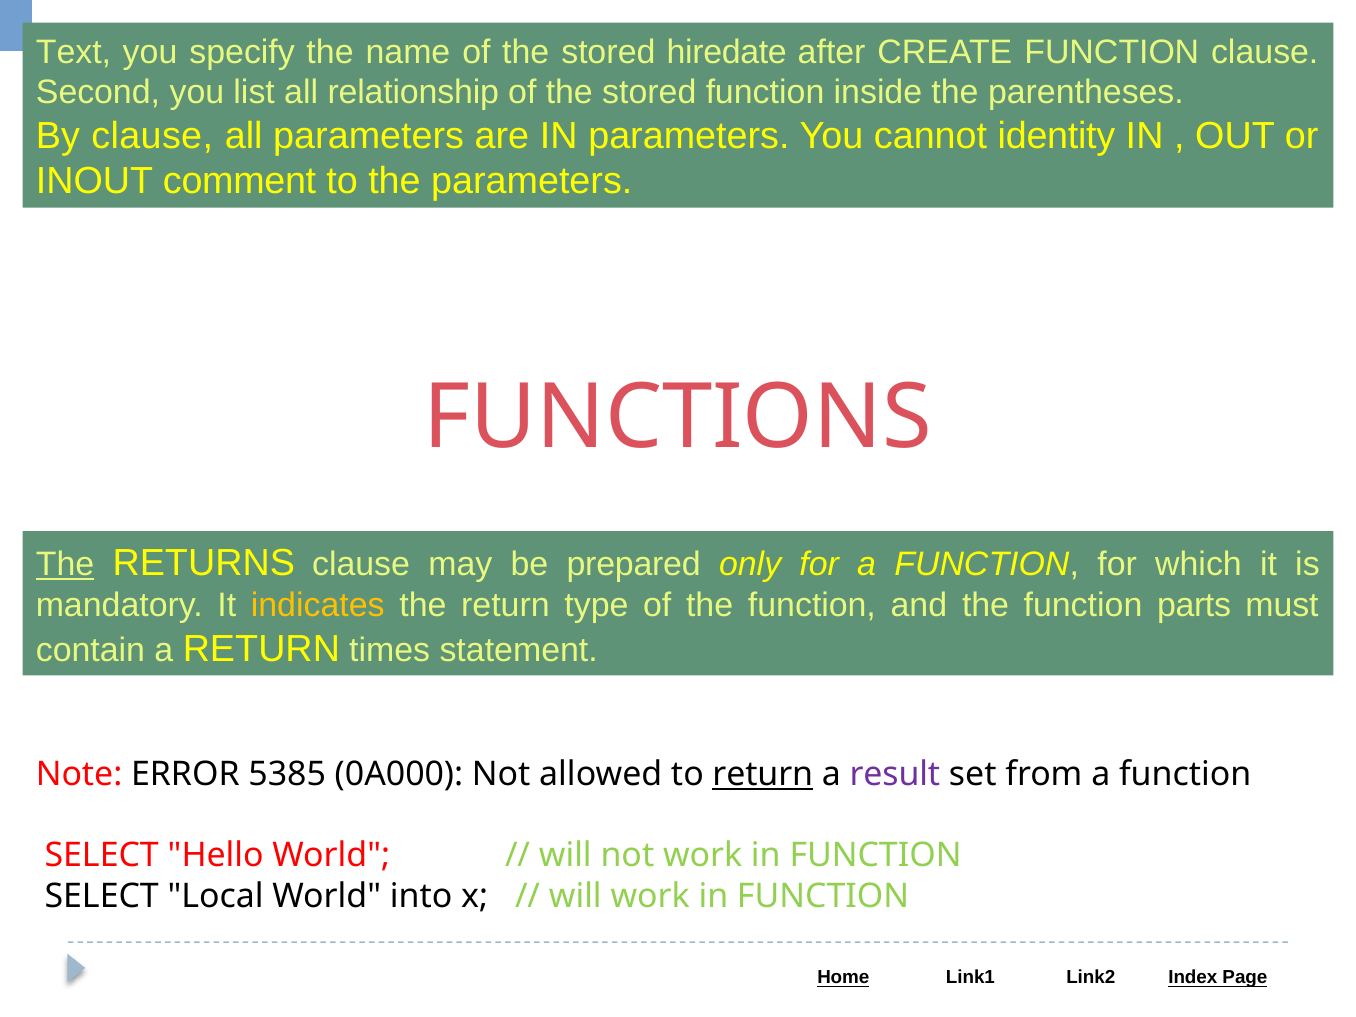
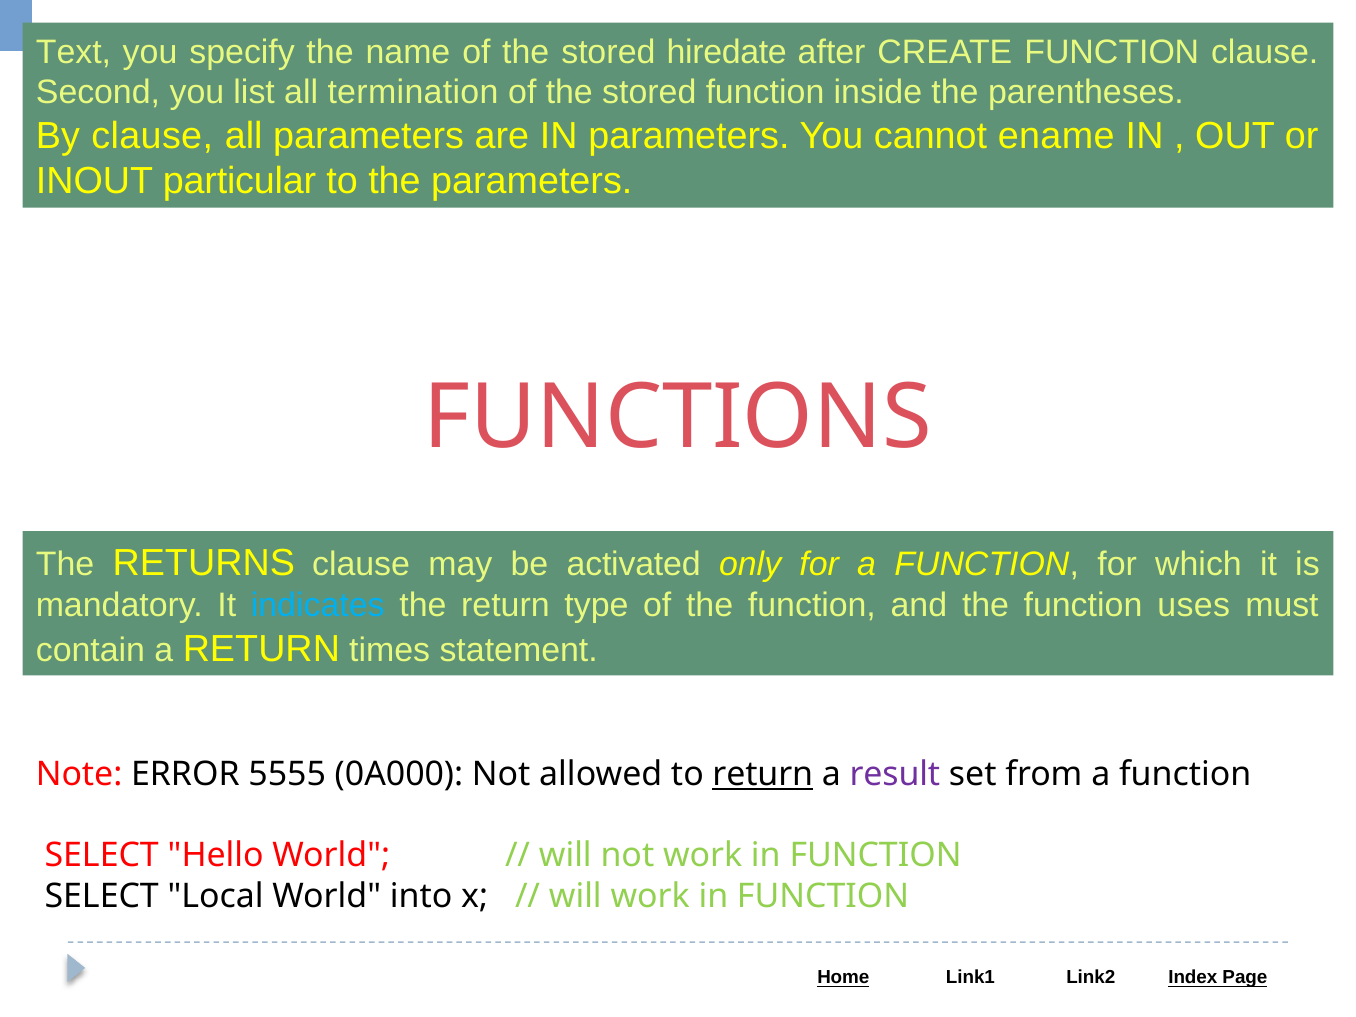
relationship: relationship -> termination (413, 93)
identity: identity -> ename (1056, 136)
comment: comment -> particular (240, 181)
The underline: present -> none (65, 564)
prepared: prepared -> activated (634, 564)
indicates colour: yellow -> light blue (318, 606)
parts: parts -> uses (1194, 606)
5385: 5385 -> 5555 (287, 774)
